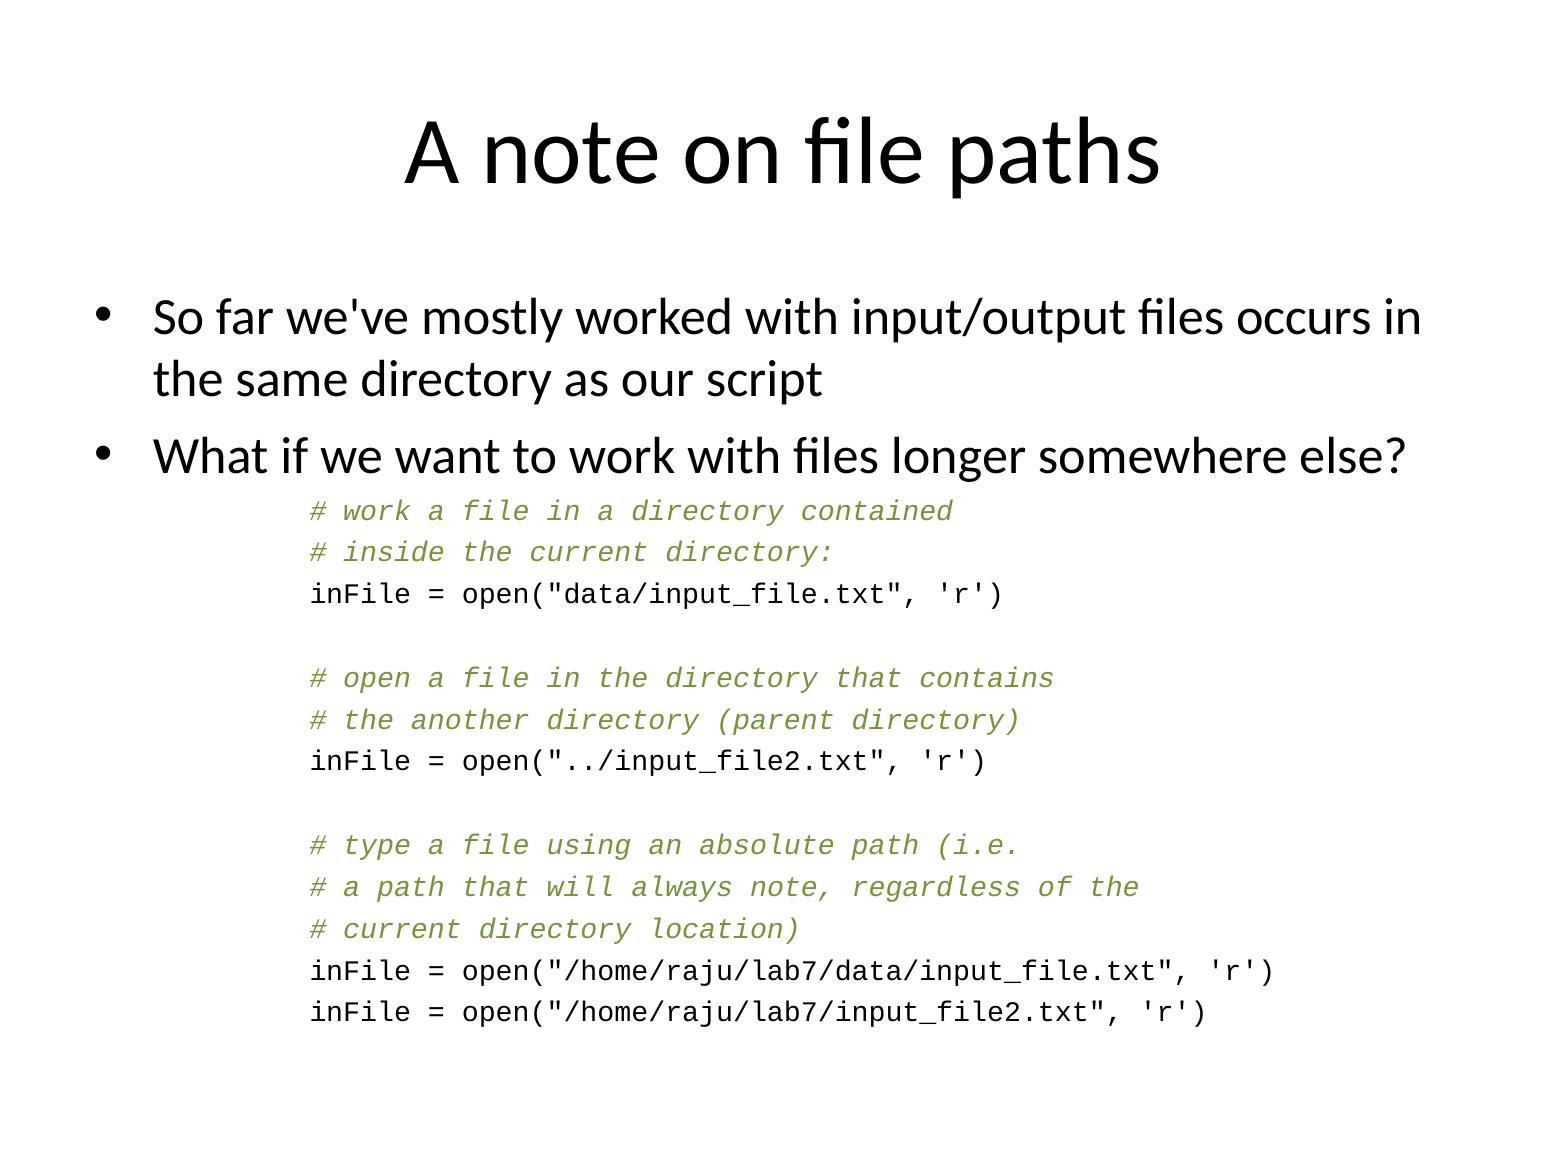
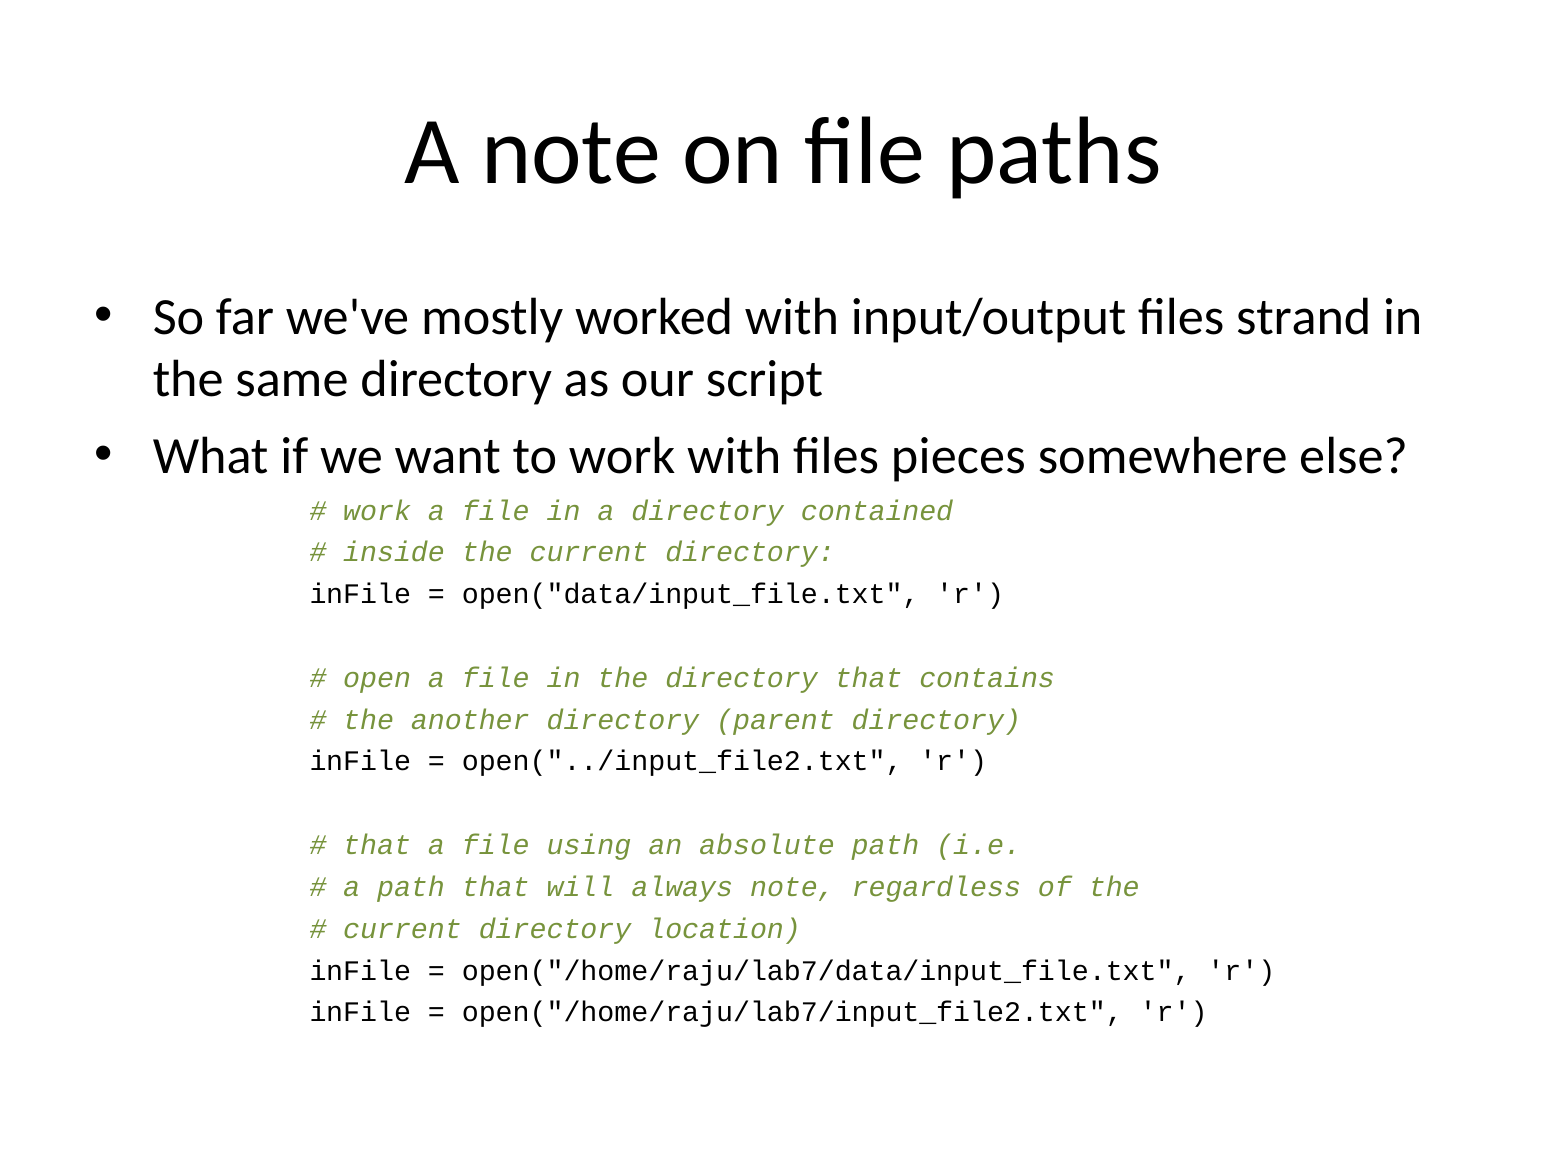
occurs: occurs -> strand (1304, 317)
longer: longer -> pieces (958, 456)
type: type -> that (377, 845)
